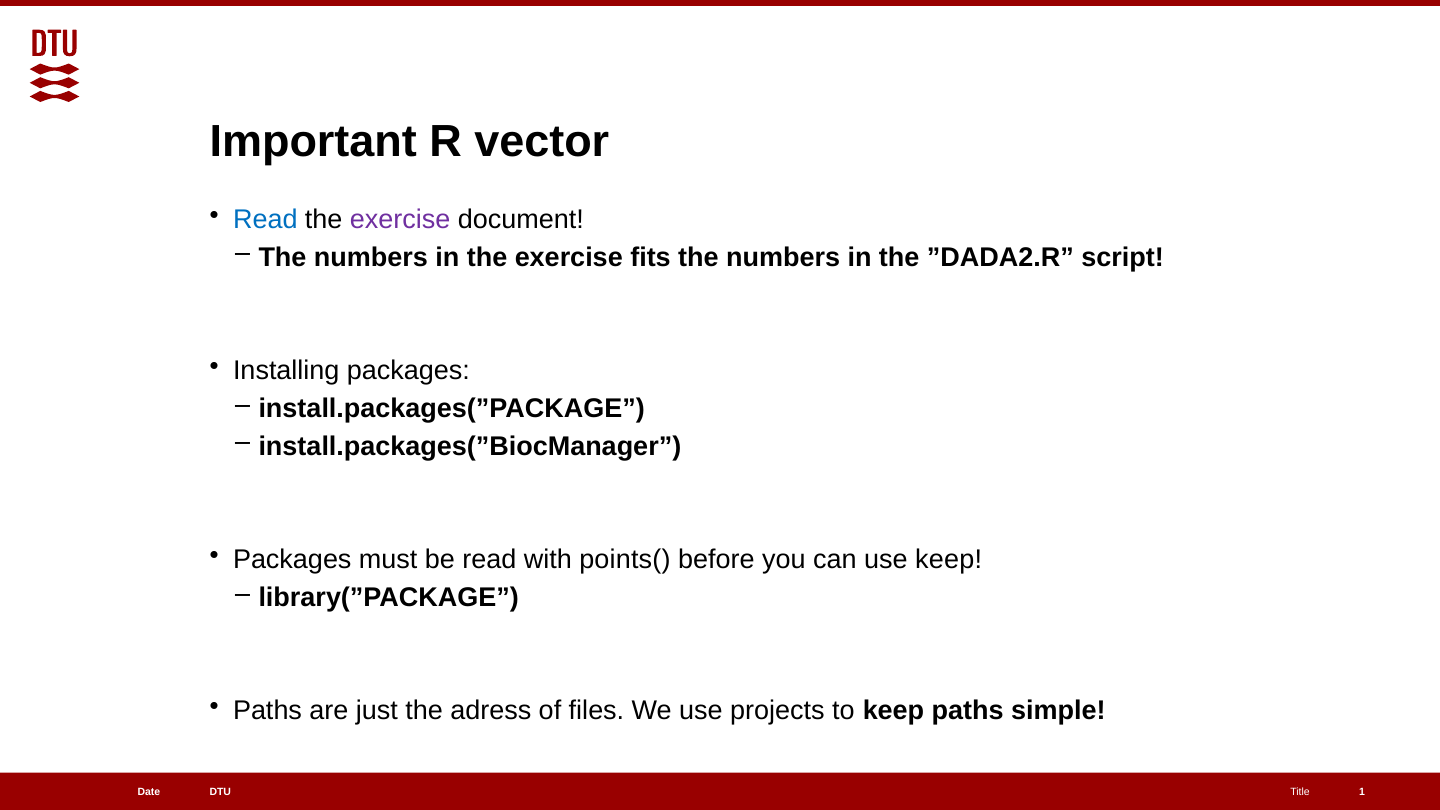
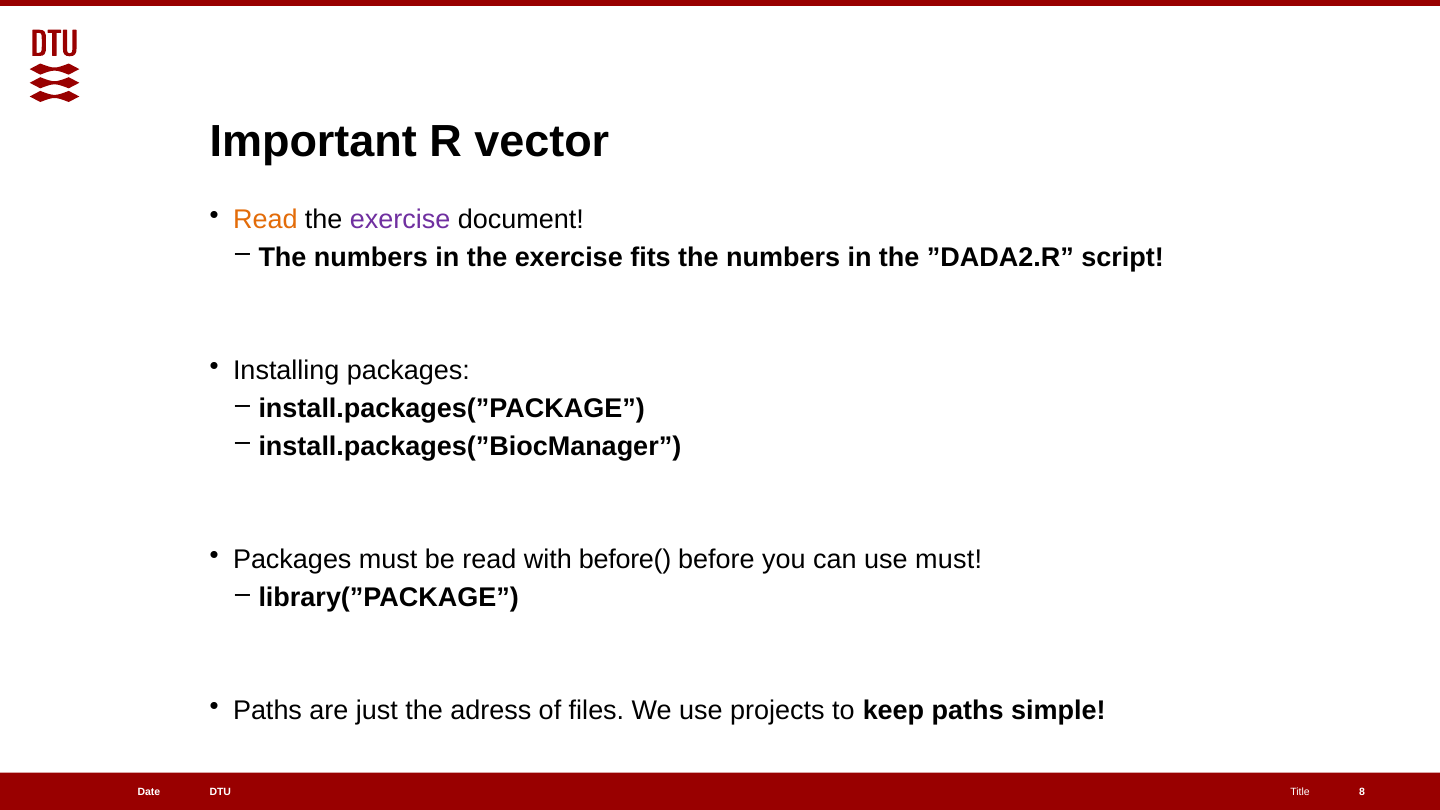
Read colour: blue -> orange (265, 220)
points(: points( -> before( (625, 560)
use keep: keep -> must (949, 560)
1: 1 -> 8 (1362, 792)
